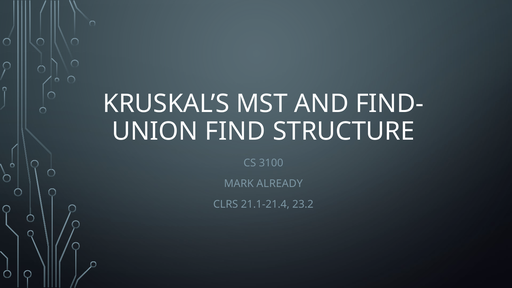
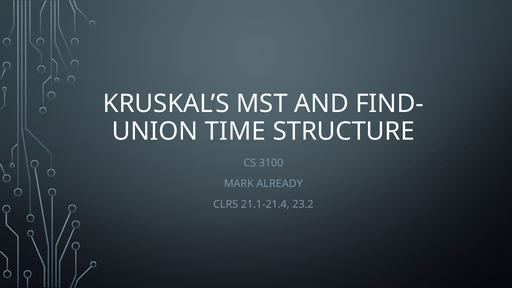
FIND: FIND -> TIME (235, 131)
